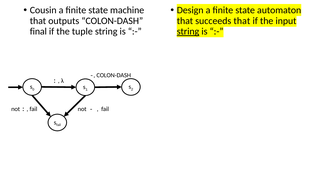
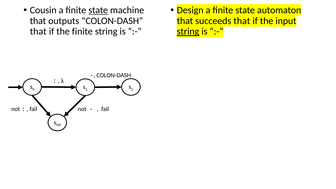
state underline: none -> present (98, 10)
final: final -> that (38, 31)
the tuple: tuple -> finite (82, 31)
